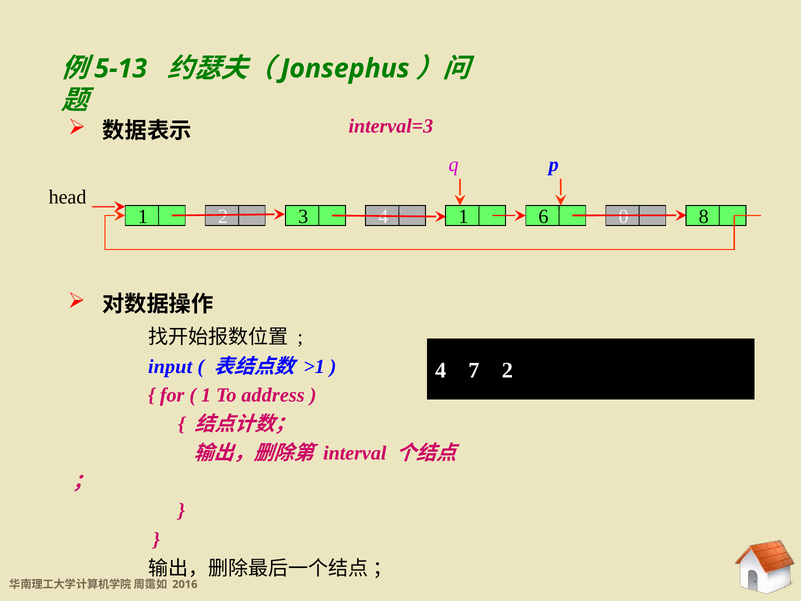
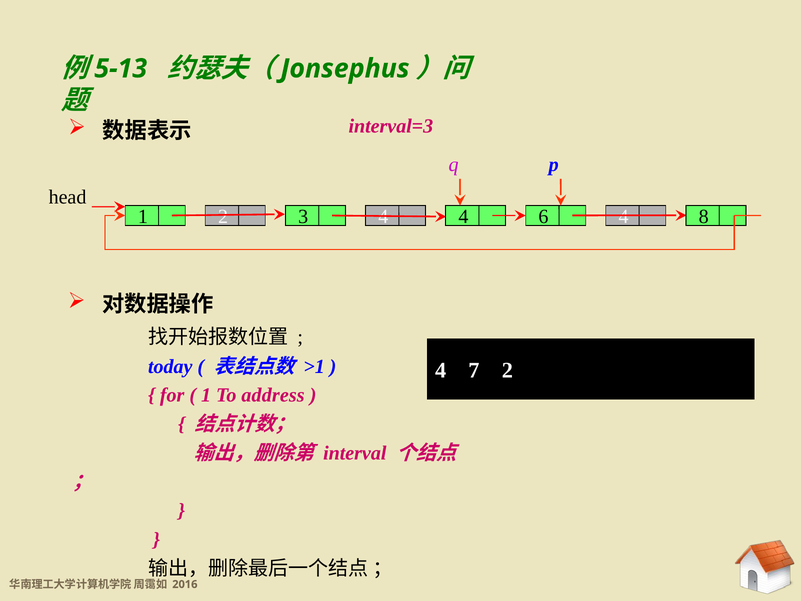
4 1: 1 -> 4 (463, 217)
6 0: 0 -> 4 (624, 217)
input: input -> today (170, 366)
